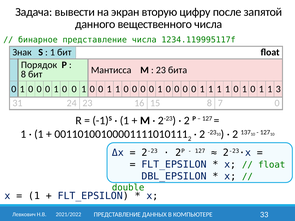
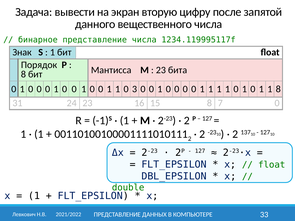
1 1 0 0: 0 -> 3 (135, 89)
1 3: 3 -> 8 (278, 89)
